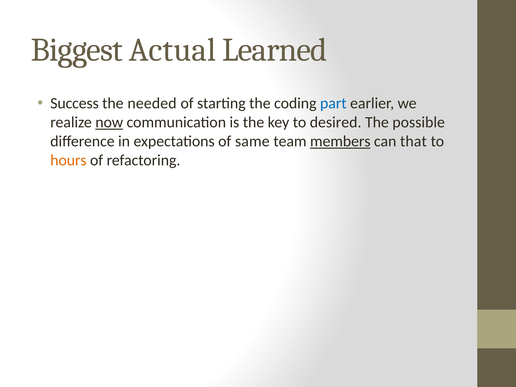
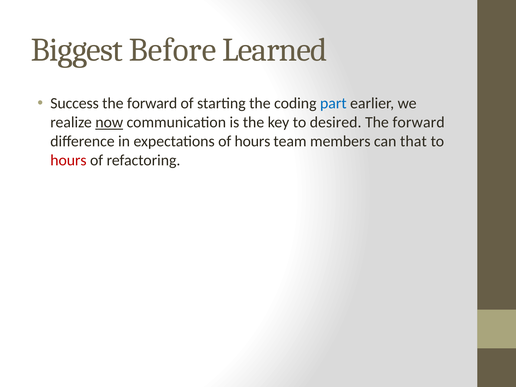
Actual: Actual -> Before (172, 50)
needed: needed -> forward (152, 103)
possible: possible -> forward (419, 122)
of same: same -> hours (252, 141)
members underline: present -> none (340, 141)
hours colour: orange -> red (68, 160)
